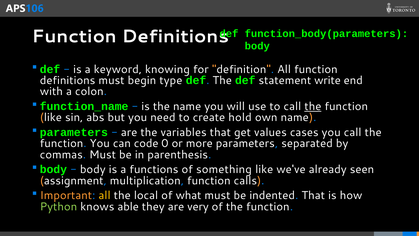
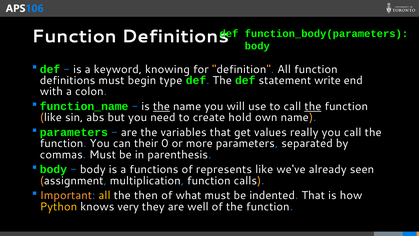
the underline: none -> present (161, 106)
cases: cases -> really (304, 132)
code: code -> their (146, 143)
something: something -> represents (224, 169)
local: local -> then (146, 195)
Python colour: light green -> yellow (58, 206)
able: able -> very (128, 206)
very: very -> well (198, 206)
